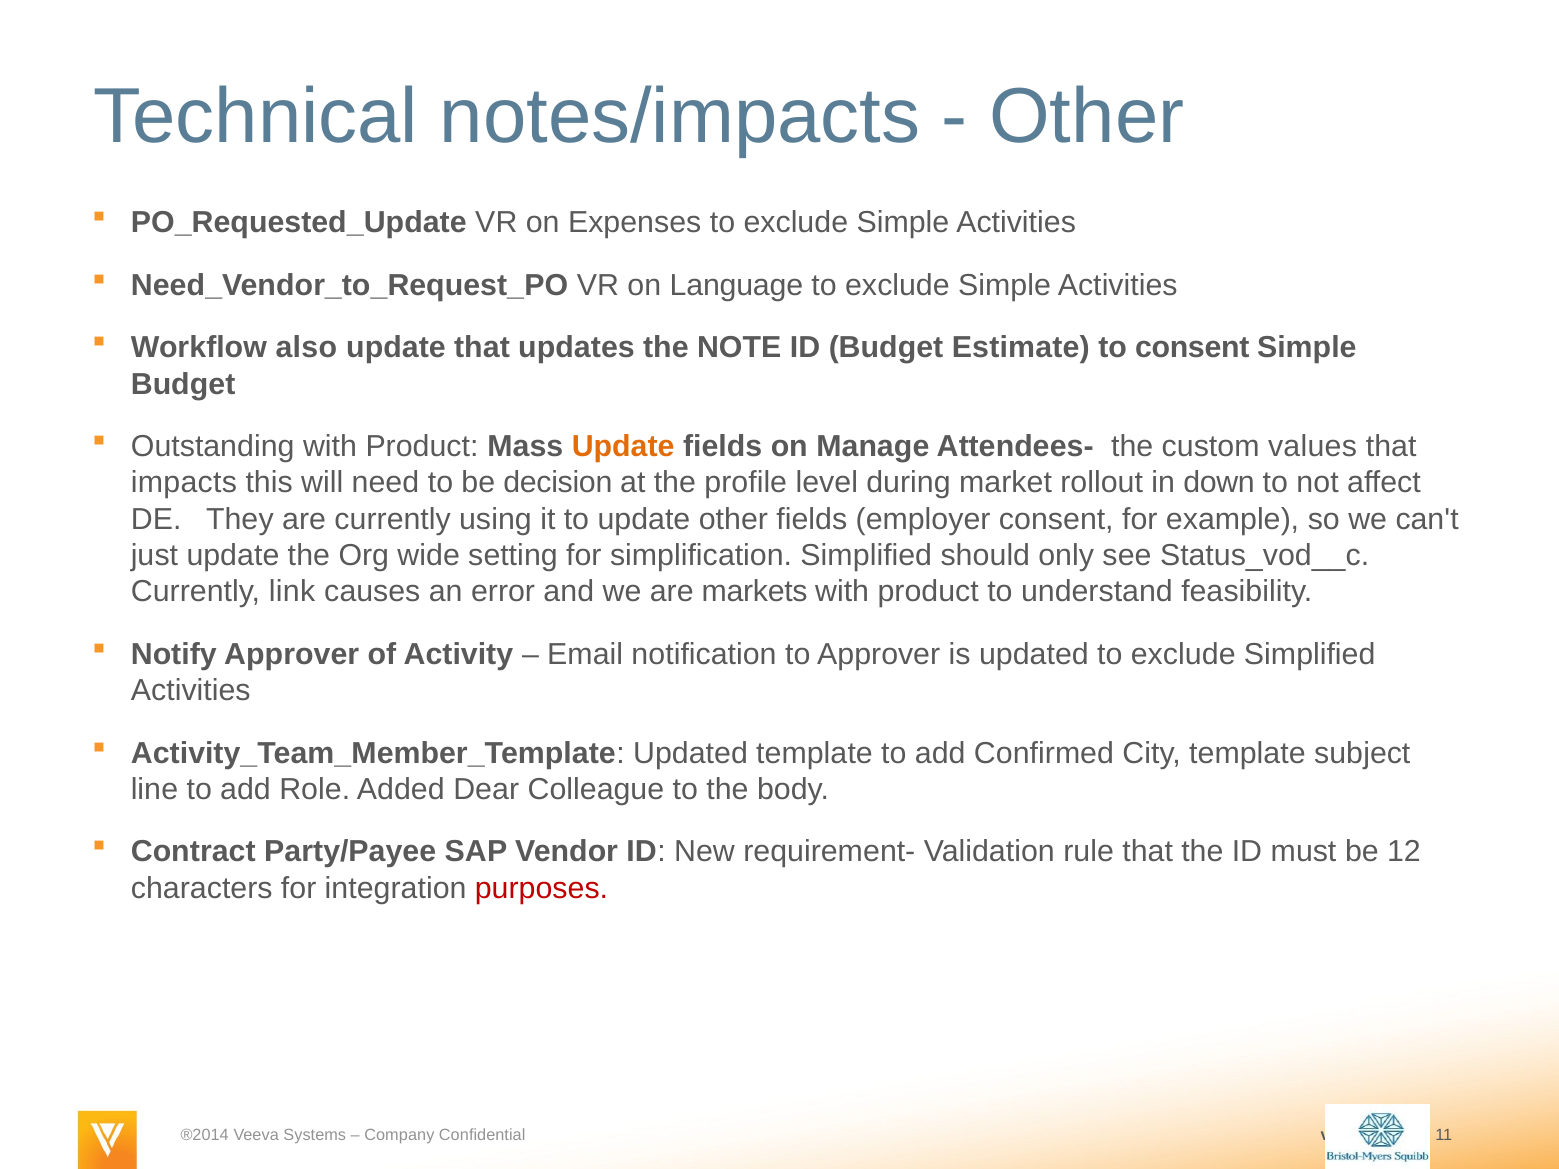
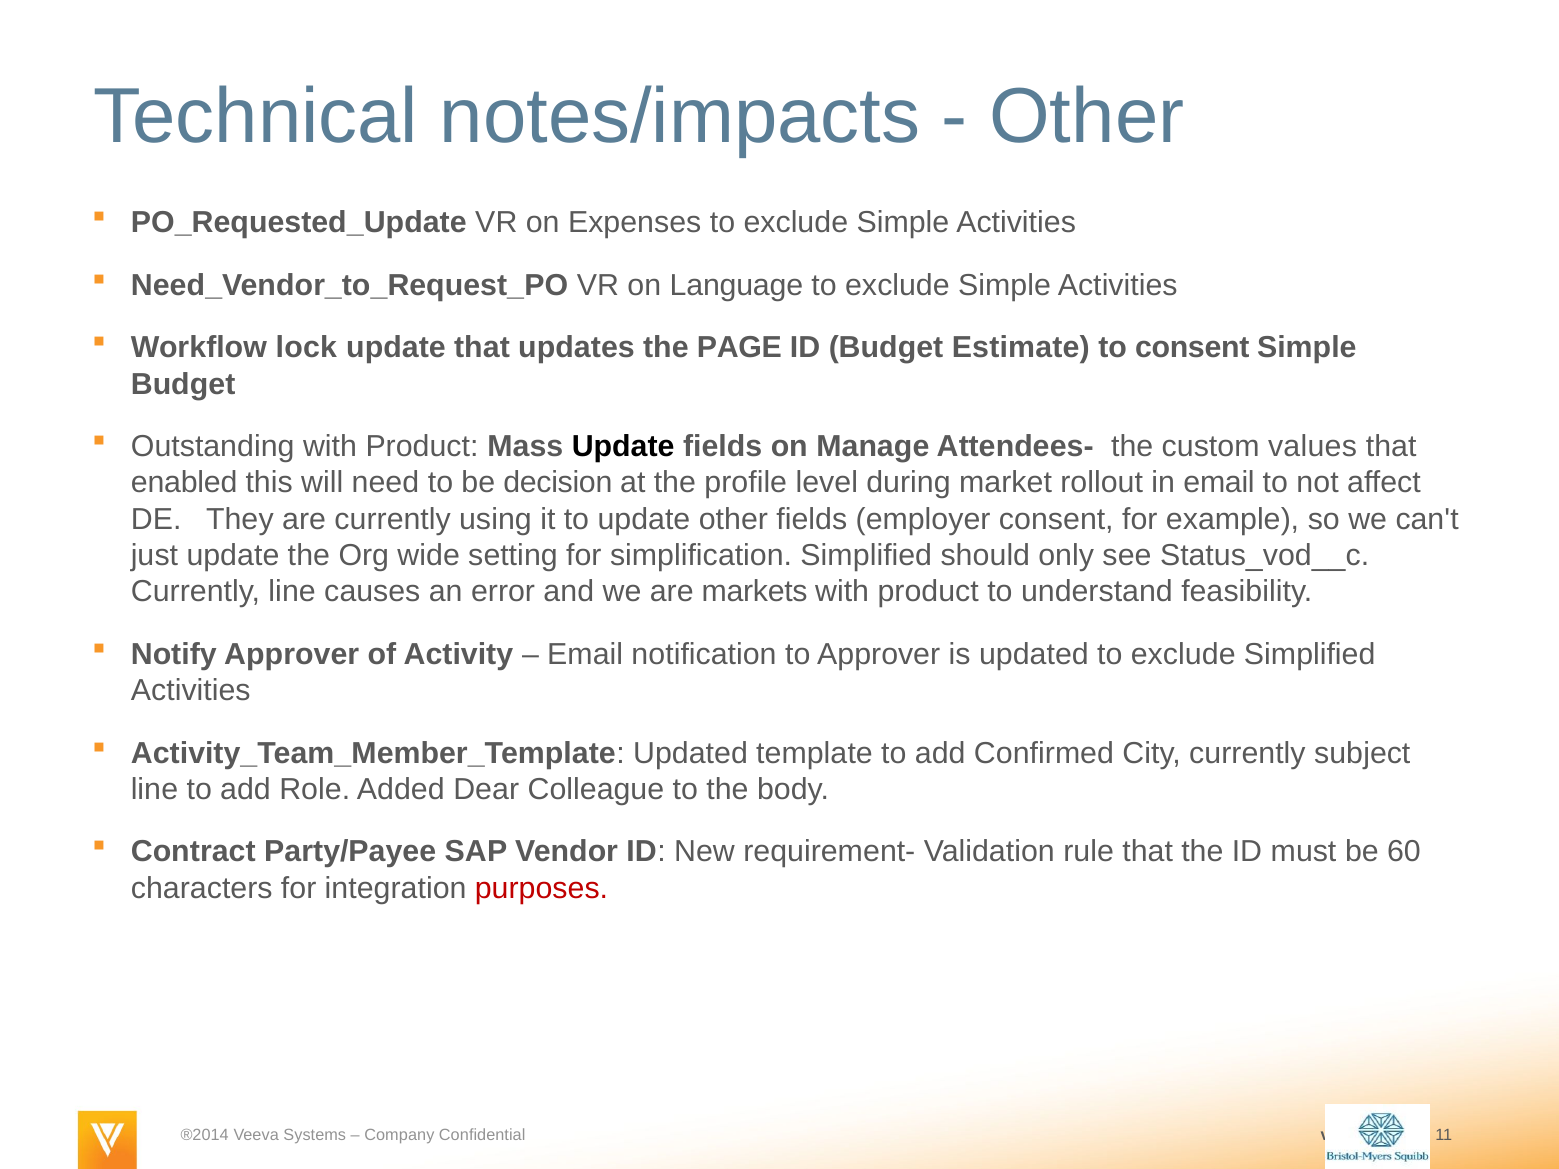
also: also -> lock (306, 348)
NOTE: NOTE -> PAGE (739, 348)
Update colour: orange -> black (623, 446)
impacts: impacts -> enabled (184, 483)
in down: down -> email (1219, 483)
Currently link: link -> line (292, 592)
City template: template -> currently (1247, 753)
12: 12 -> 60 (1404, 852)
